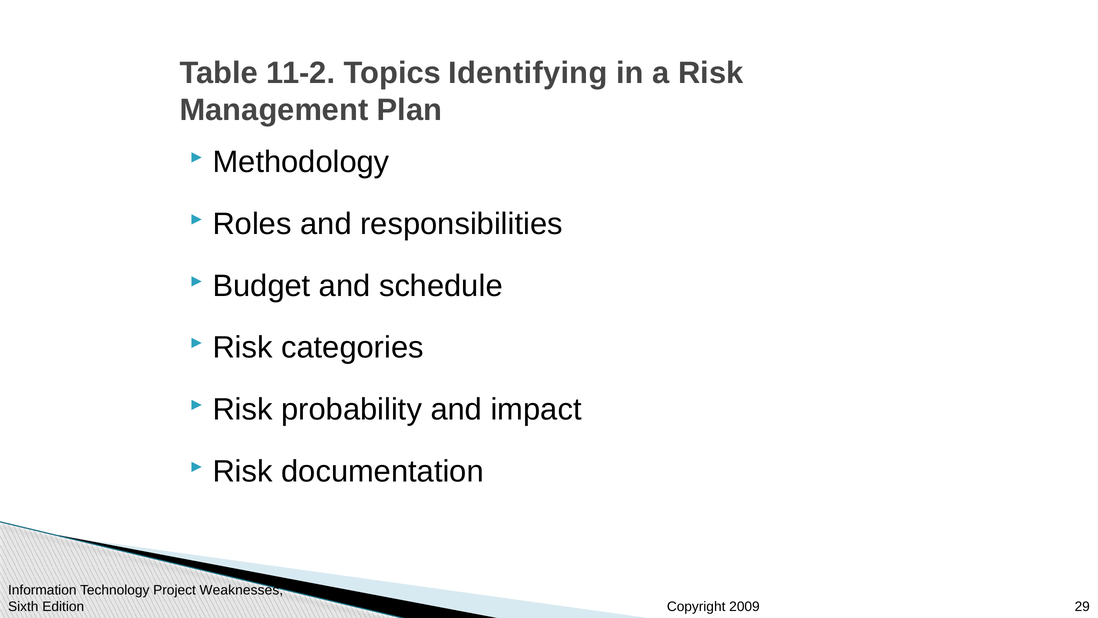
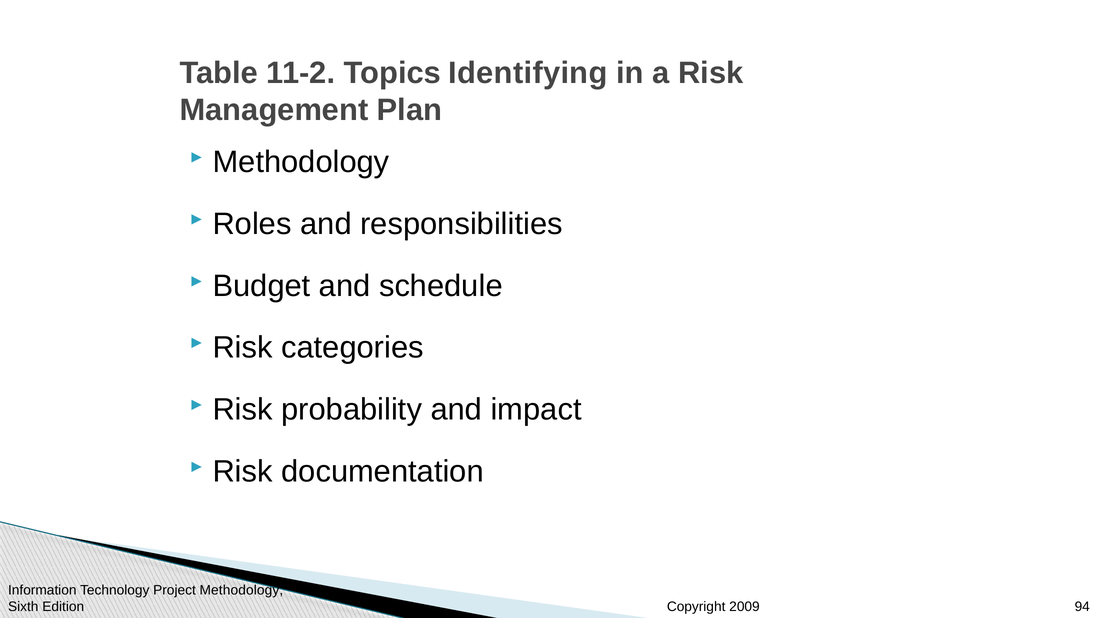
Project Weaknesses: Weaknesses -> Methodology (241, 590)
29: 29 -> 94 (1082, 606)
